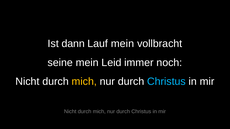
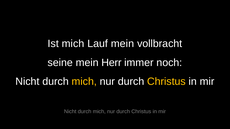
Ist dann: dann -> mich (73, 44)
Leid: Leid -> Herr (111, 63)
Christus colour: light blue -> yellow (166, 82)
